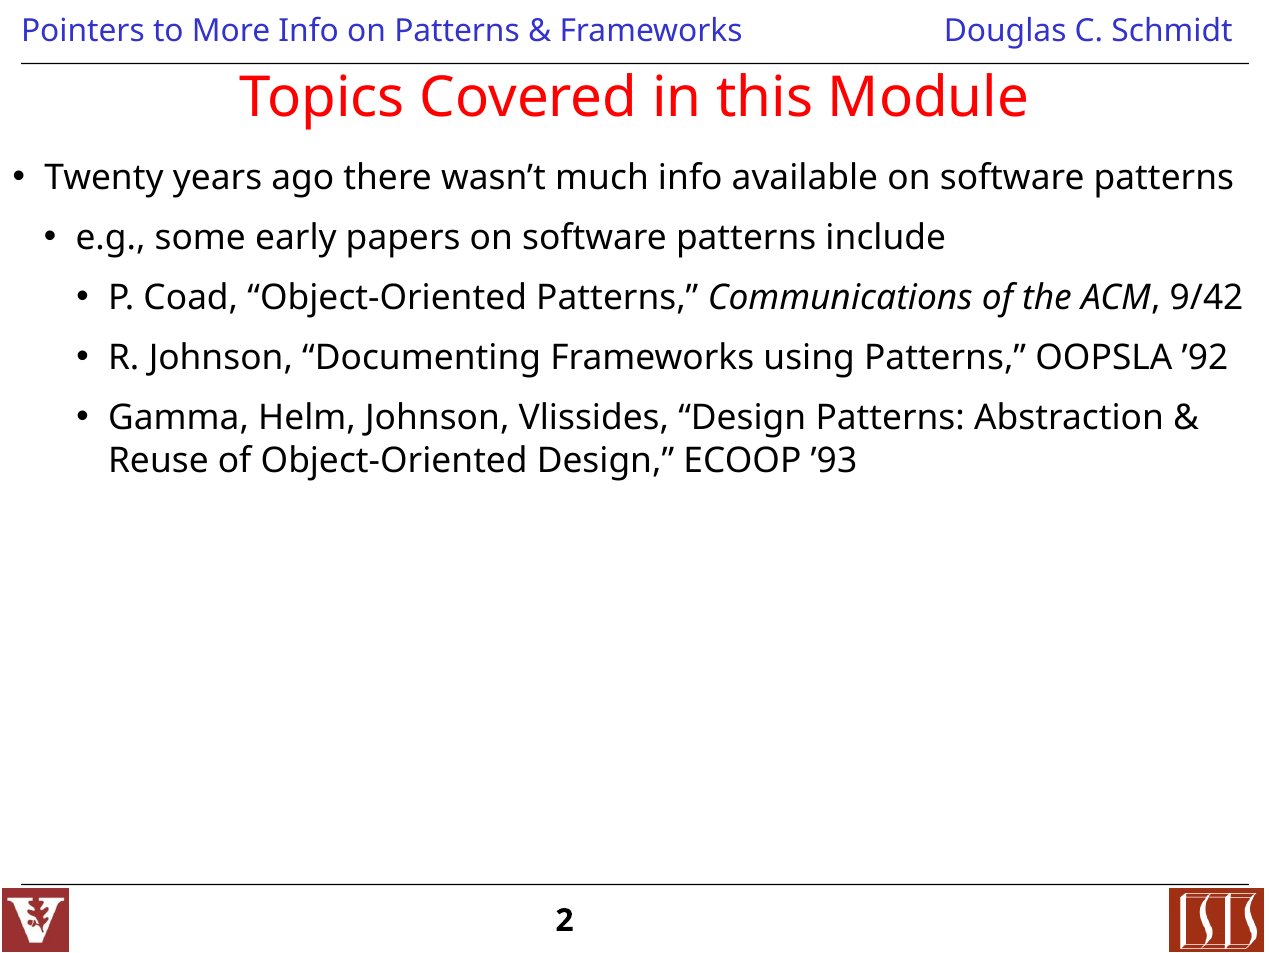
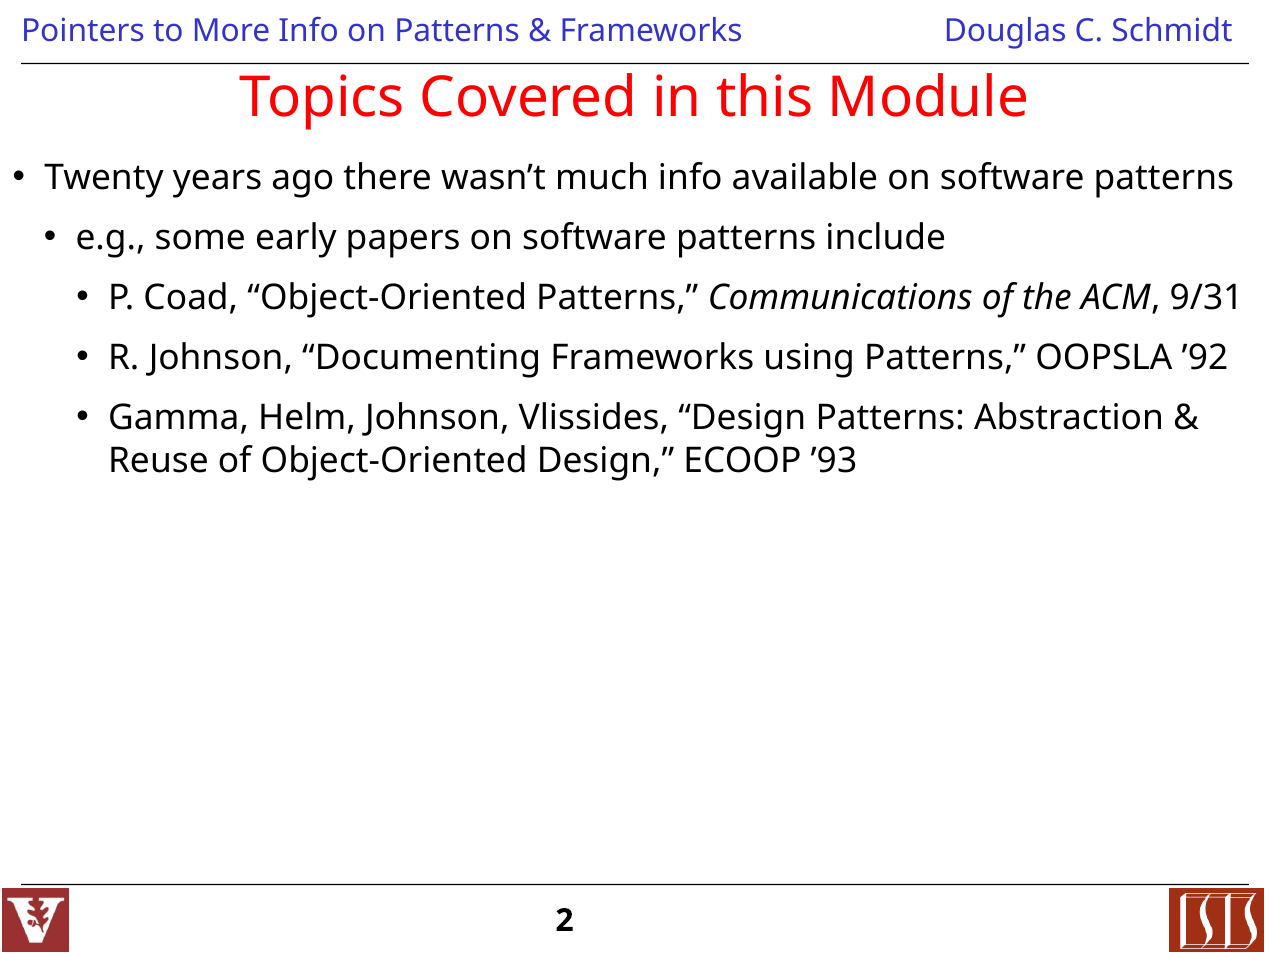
9/42: 9/42 -> 9/31 (1207, 298)
